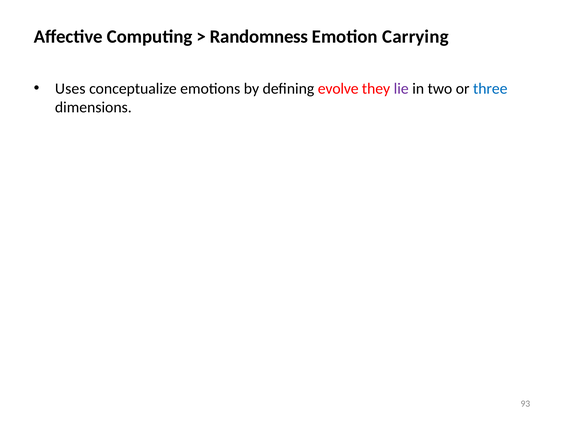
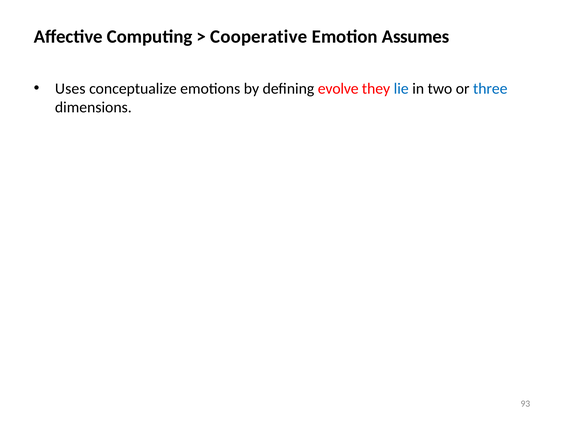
Randomness: Randomness -> Cooperative (259, 37)
Carrying: Carrying -> Assumes (416, 37)
lie colour: purple -> blue (401, 89)
